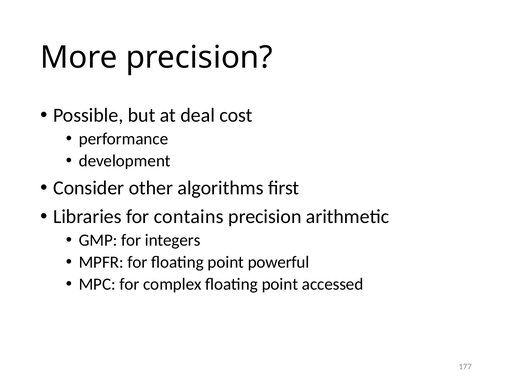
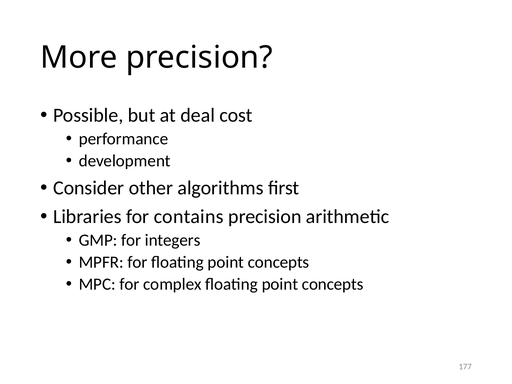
for floating point powerful: powerful -> concepts (279, 262)
complex floating point accessed: accessed -> concepts (333, 284)
